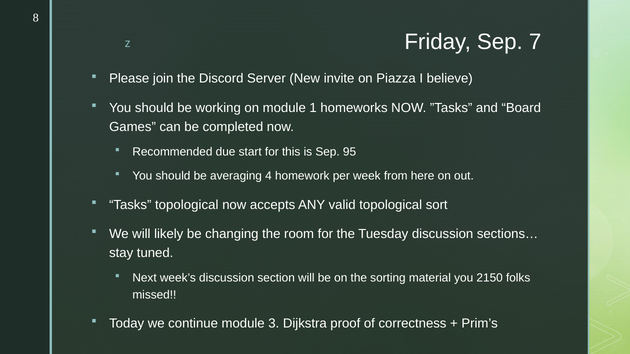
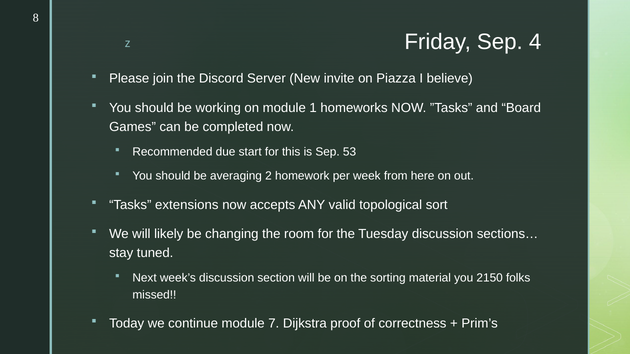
7: 7 -> 4 (535, 42)
95: 95 -> 53 (350, 152)
4: 4 -> 2 (268, 176)
Tasks topological: topological -> extensions (187, 205)
3: 3 -> 7 (274, 324)
